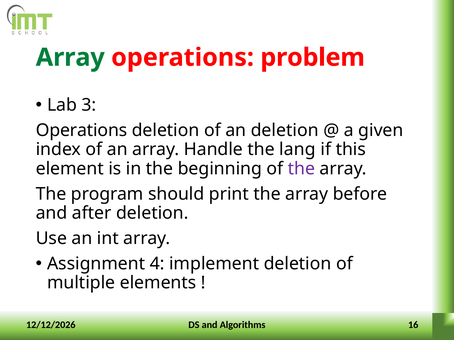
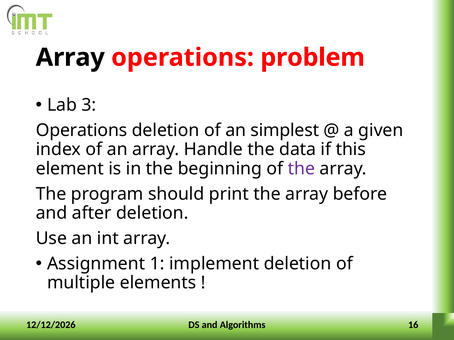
Array colour: green -> black (70, 58)
an deletion: deletion -> simplest (285, 131)
lang: lang -> data (298, 150)
4: 4 -> 1 (157, 264)
